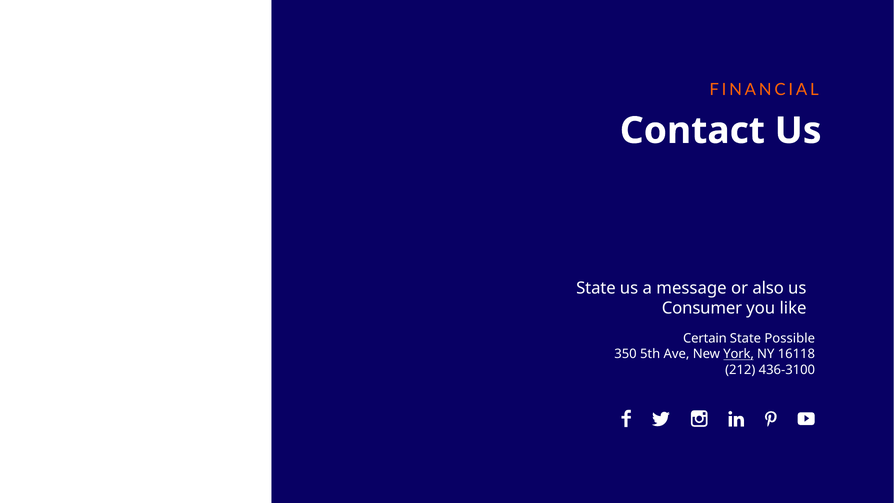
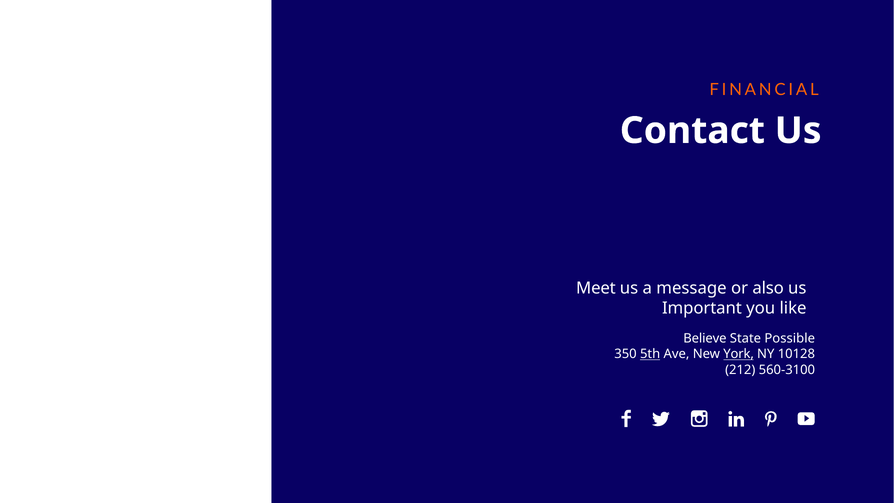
State: State -> Meet (596, 288)
Consumer: Consumer -> Important (702, 308)
Certain: Certain -> Believe (705, 338)
5th underline: none -> present (650, 354)
16118: 16118 -> 10128 (796, 354)
436-3100: 436-3100 -> 560-3100 (787, 370)
